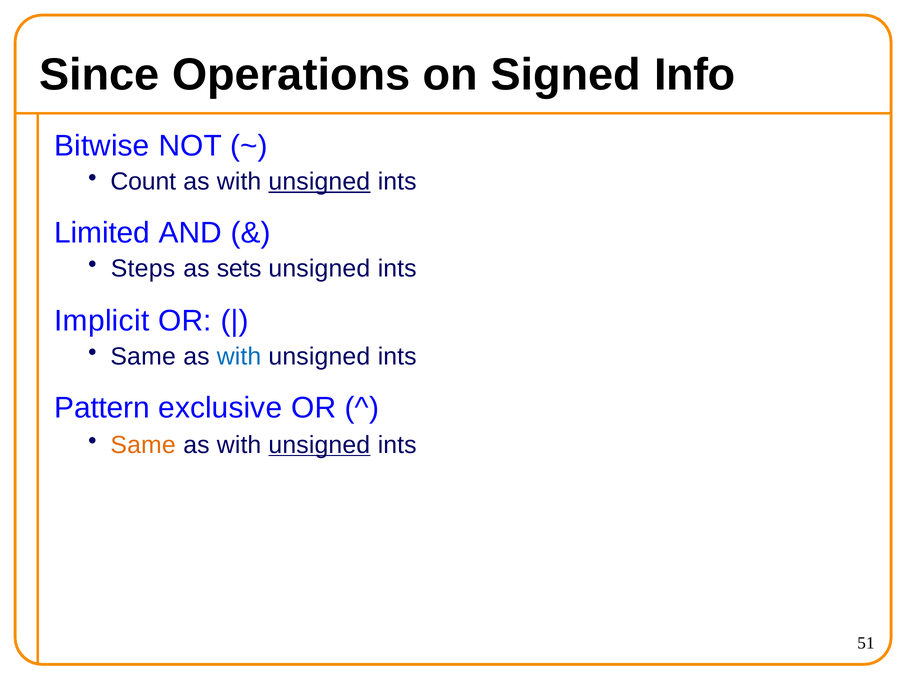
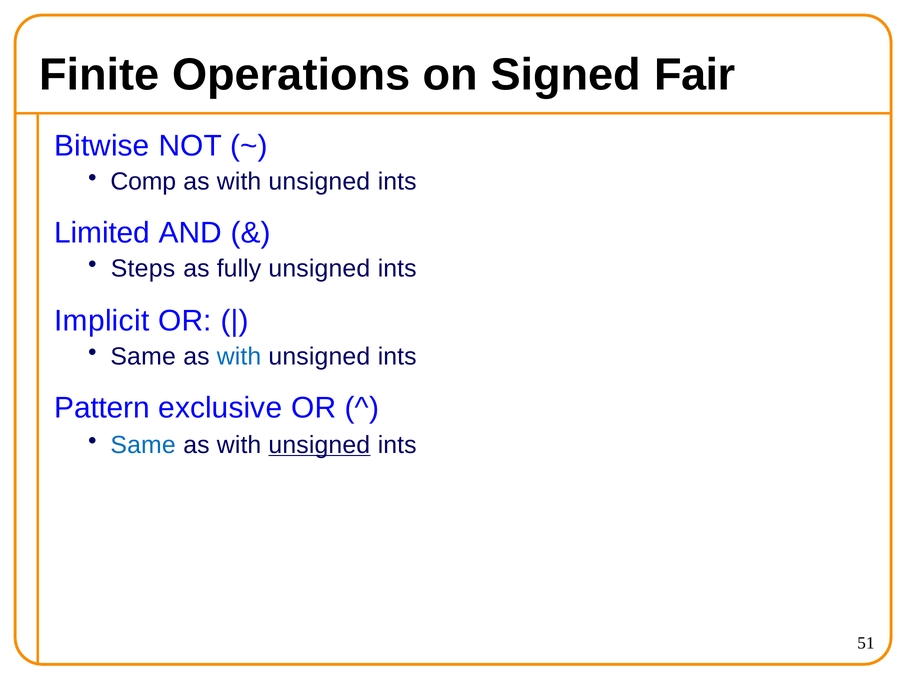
Since: Since -> Finite (99, 75)
Info: Info -> Fair (695, 75)
Count: Count -> Comp (143, 182)
unsigned underline: present -> none (319, 182)
sets: sets -> fully (239, 269)
Same colour: orange -> blue (143, 445)
